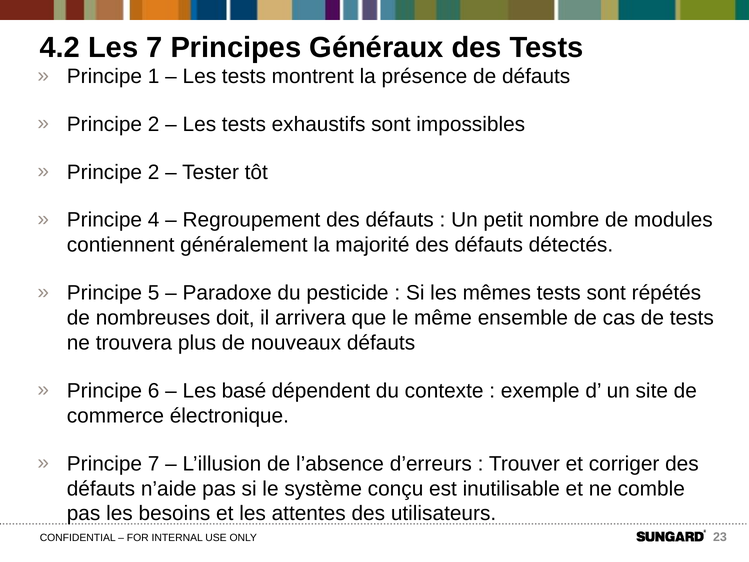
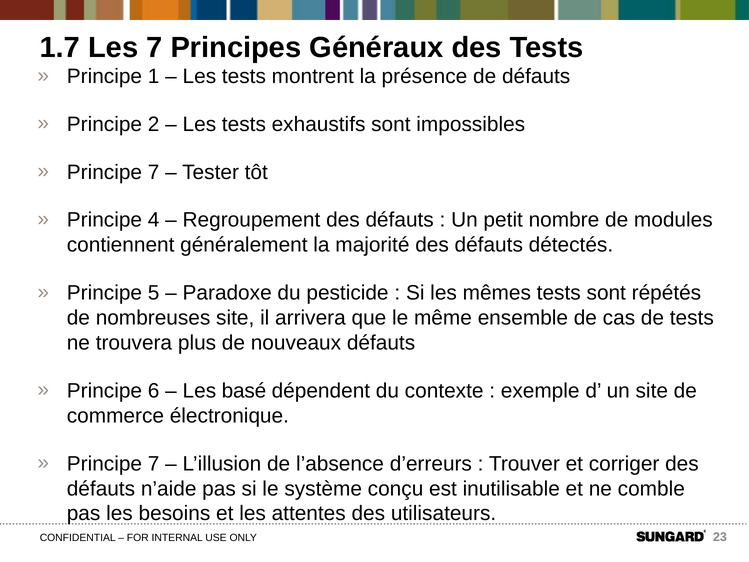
4.2: 4.2 -> 1.7 (60, 47)
2: 2 -> 7 (154, 172)
nombreuses doit: doit -> site (235, 318)
